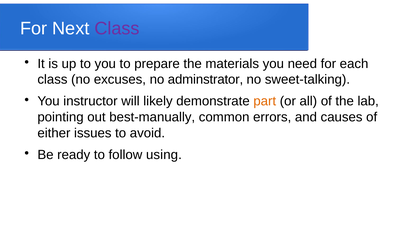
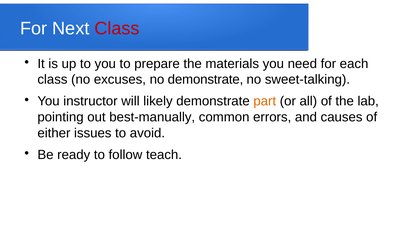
Class colour: purple -> red (117, 29)
no adminstrator: adminstrator -> demonstrate (206, 79)
using: using -> teach (164, 155)
